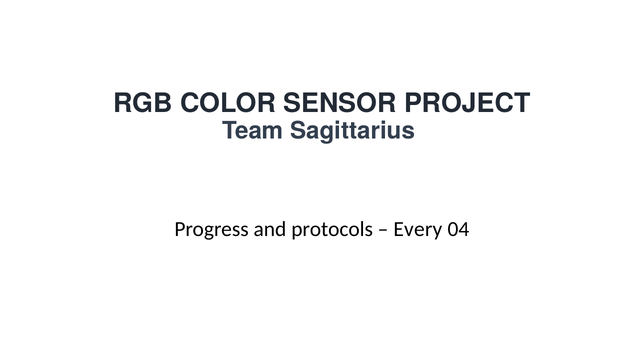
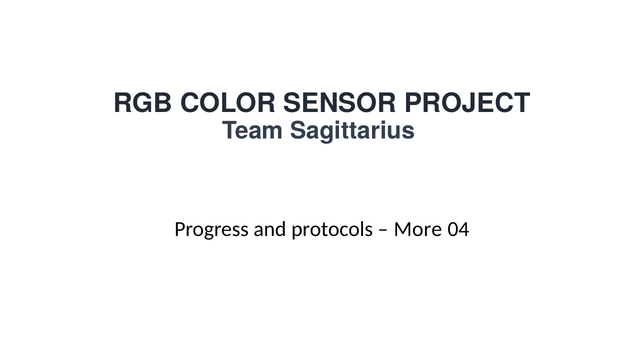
Every: Every -> More (418, 229)
